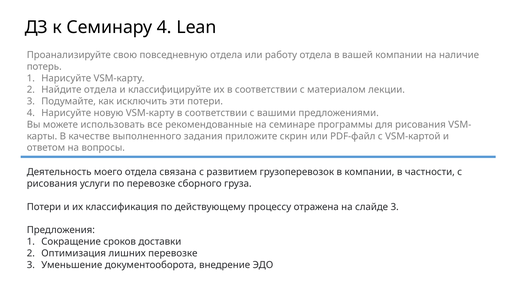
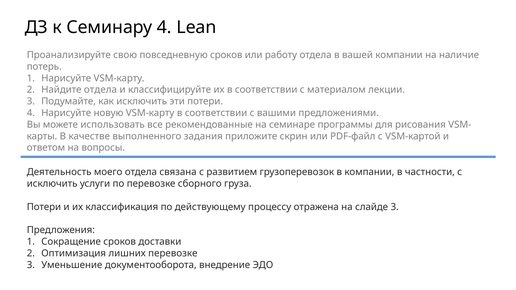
повседневную отдела: отдела -> сроков (226, 55)
рисования: рисования -> исключить (52, 184)
